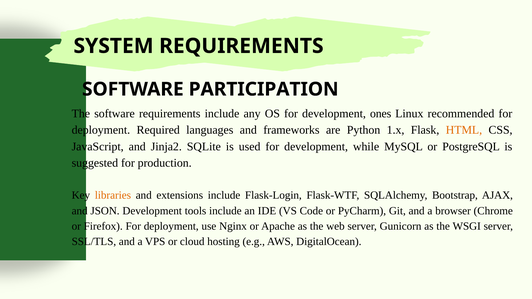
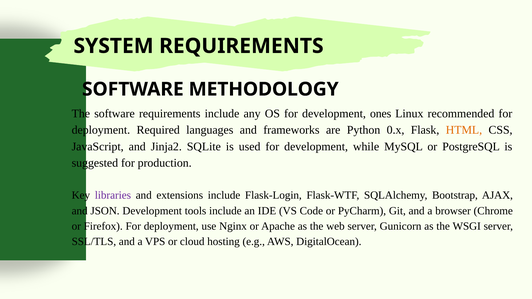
PARTICIPATION: PARTICIPATION -> METHODOLOGY (264, 89)
1.x: 1.x -> 0.x (396, 130)
libraries colour: orange -> purple (113, 195)
